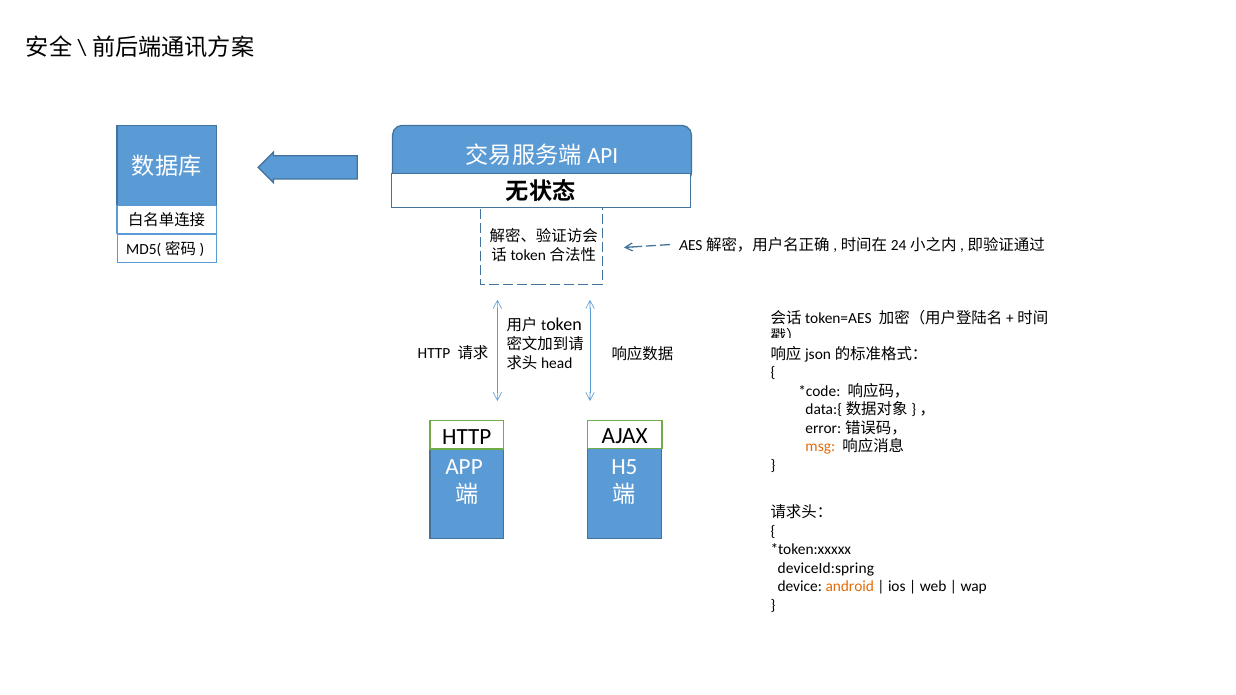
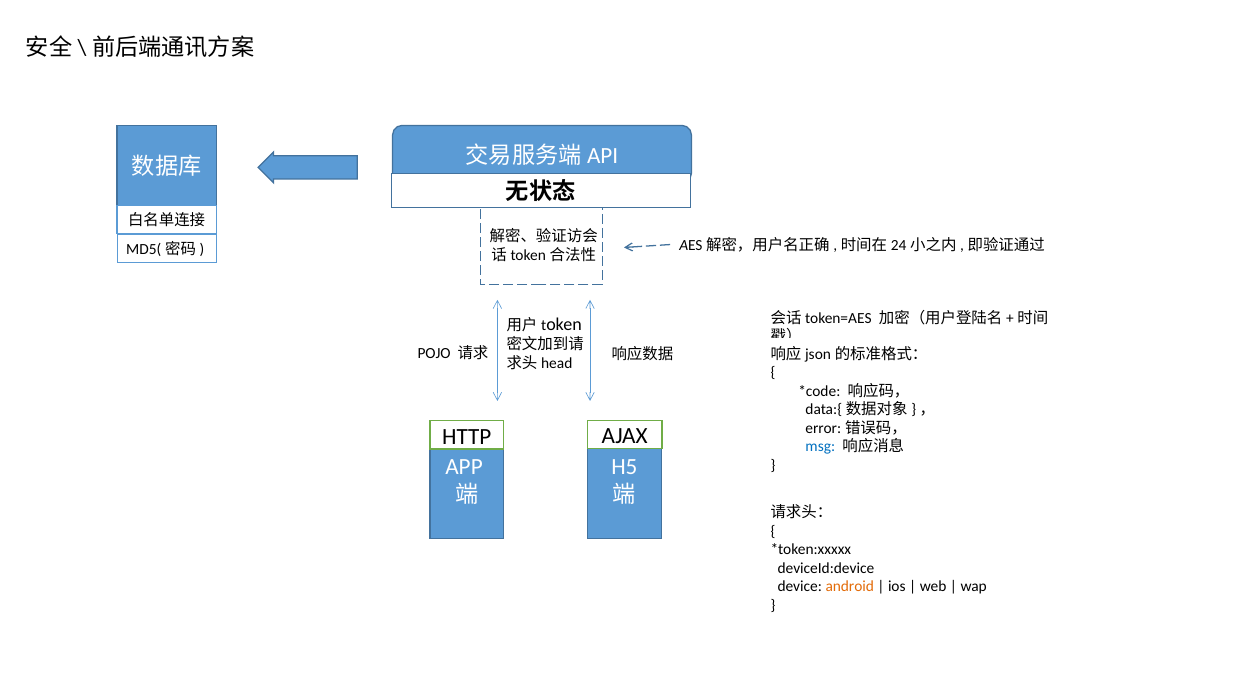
HTTP: HTTP -> POJO (434, 353)
msg colour: orange -> blue (820, 447)
deviceId:spring: deviceId:spring -> deviceId:device (826, 568)
